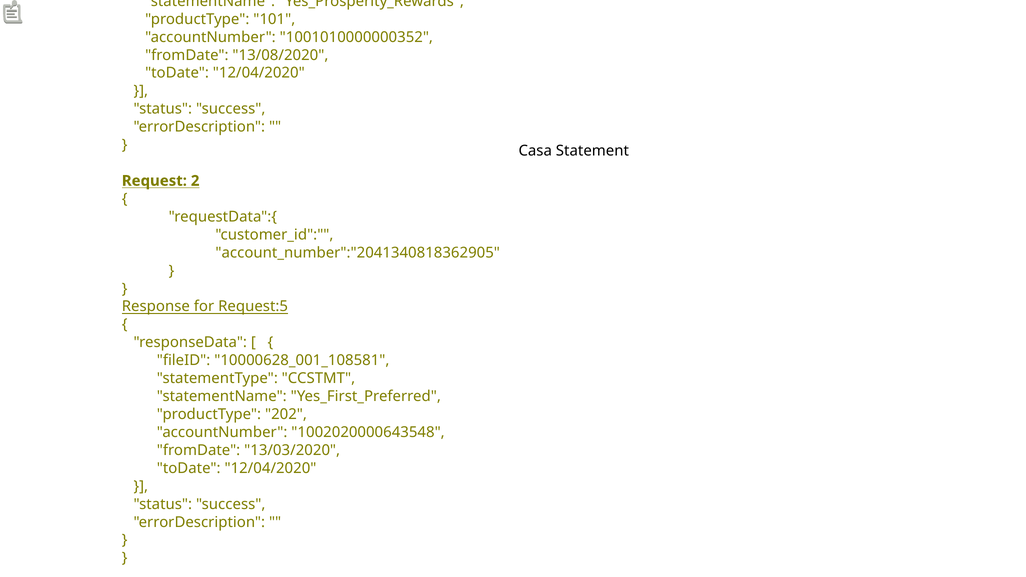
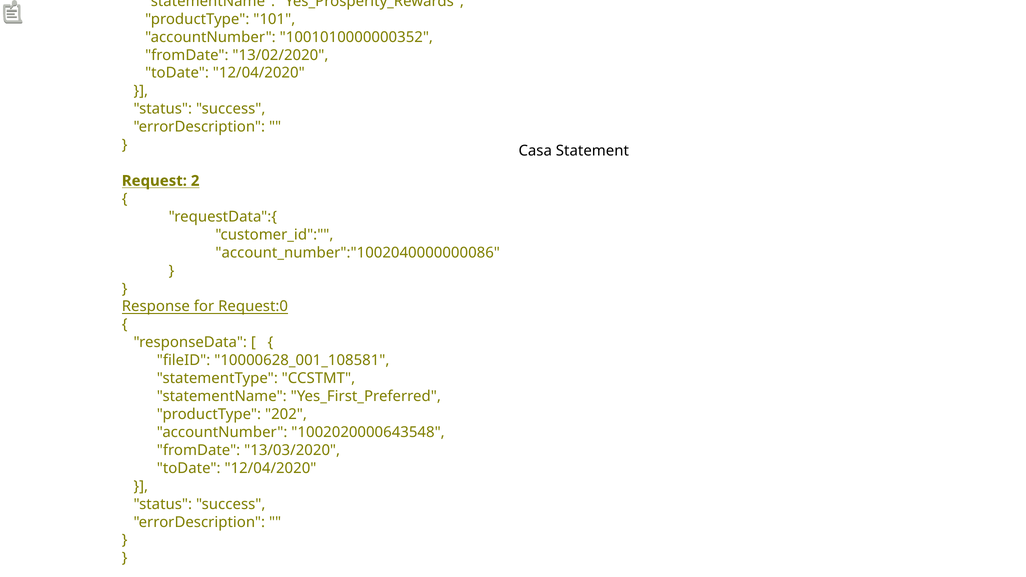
13/08/2020: 13/08/2020 -> 13/02/2020 (280, 55)
account_number":"2041340818362905: account_number":"2041340818362905 -> account_number":"1002040000000086 (358, 253)
Request:5: Request:5 -> Request:0 (253, 307)
